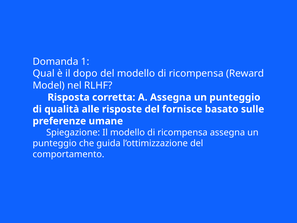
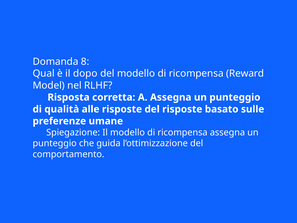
1: 1 -> 8 (85, 62)
del fornisce: fornisce -> risposte (182, 109)
